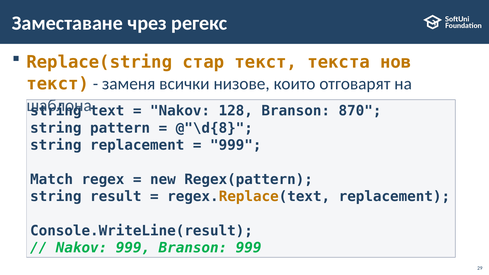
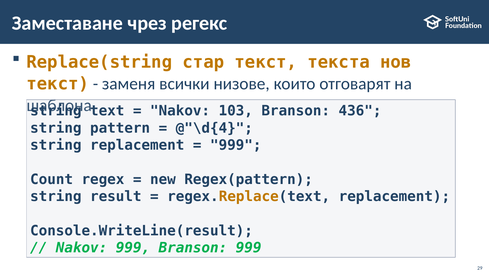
128: 128 -> 103 (236, 111)
870: 870 -> 436 (360, 111)
@"\d{8: @"\d{8 -> @"\d{4 (214, 128)
Match: Match -> Count (52, 179)
